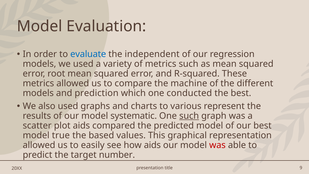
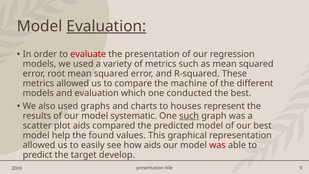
Evaluation underline: none -> present (106, 26)
evaluate colour: blue -> red (88, 54)
the independent: independent -> presentation (152, 54)
and prediction: prediction -> evaluation (97, 93)
various: various -> houses (186, 106)
true: true -> help (61, 135)
based: based -> found (101, 135)
number: number -> develop (117, 155)
